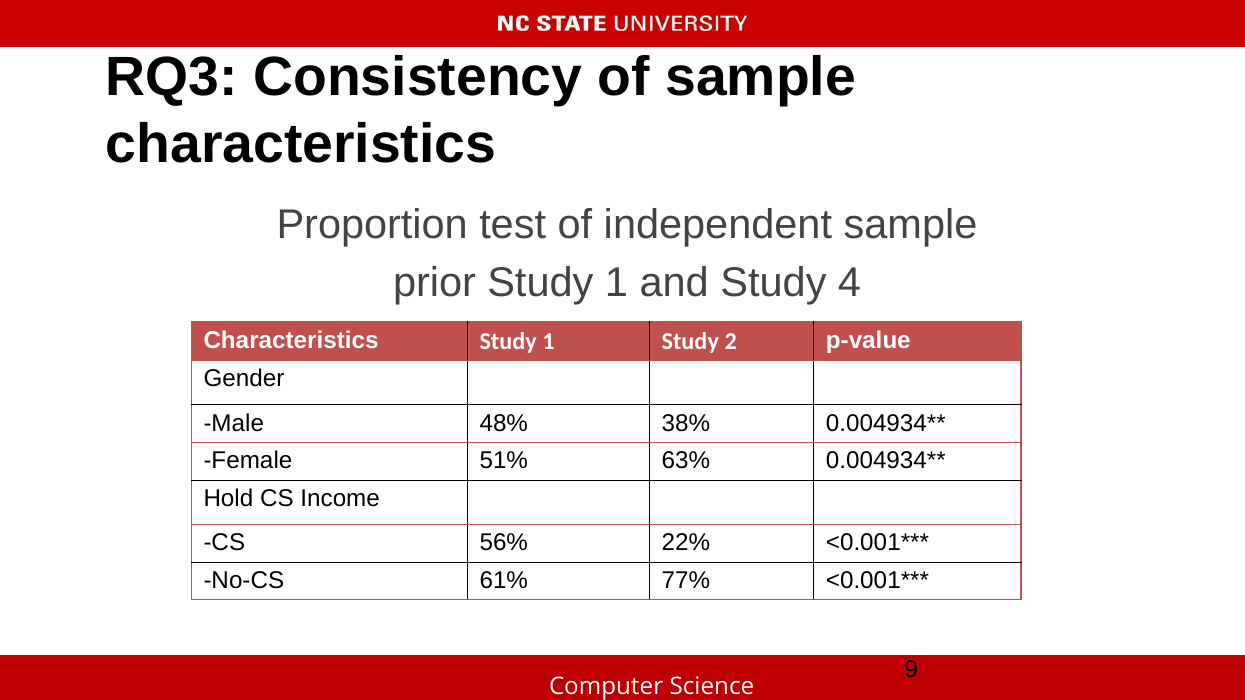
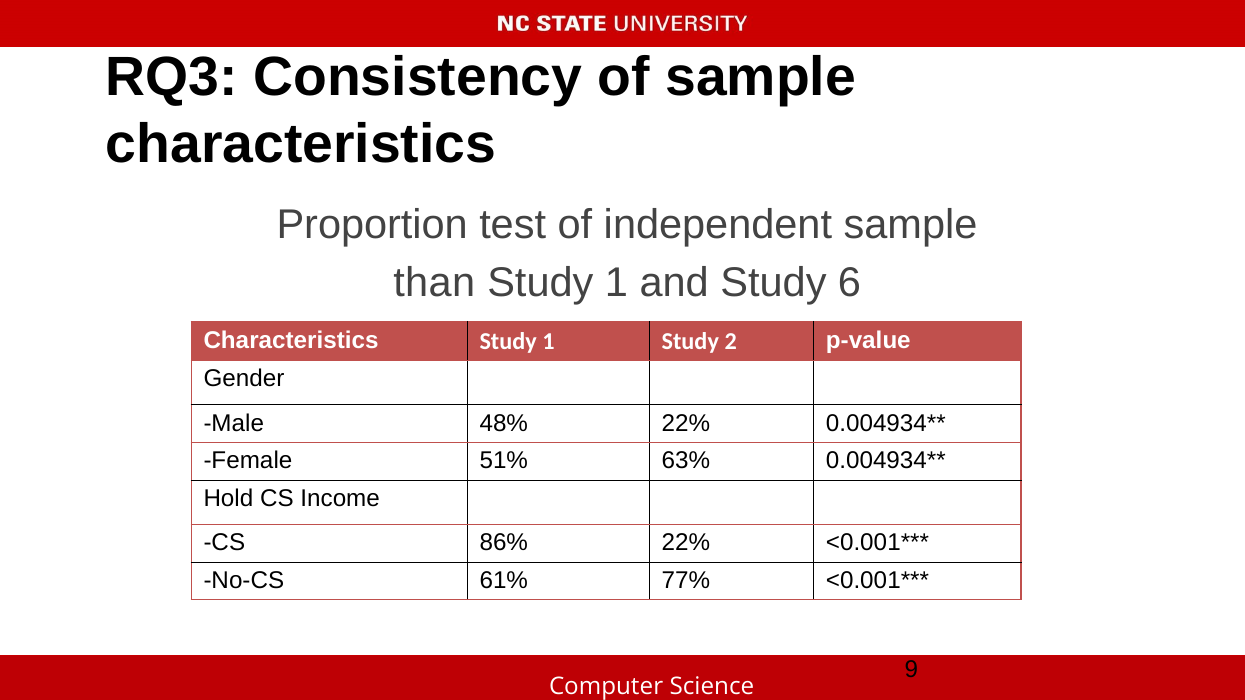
prior: prior -> than (434, 283)
4: 4 -> 6 (849, 283)
48% 38%: 38% -> 22% (686, 423)
56%: 56% -> 86% (504, 543)
